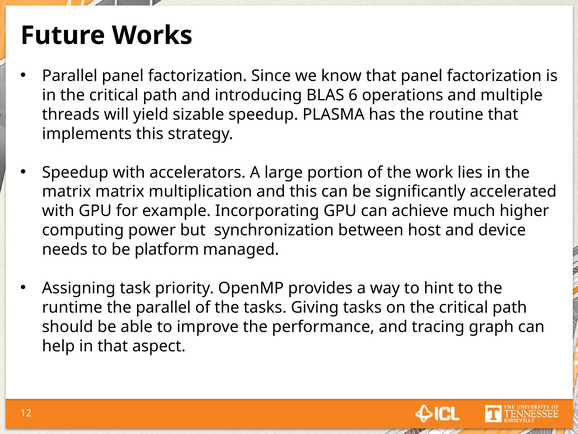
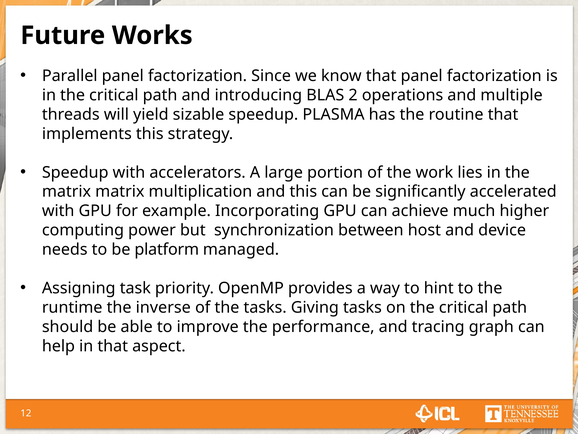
6: 6 -> 2 (353, 95)
the parallel: parallel -> inverse (163, 307)
